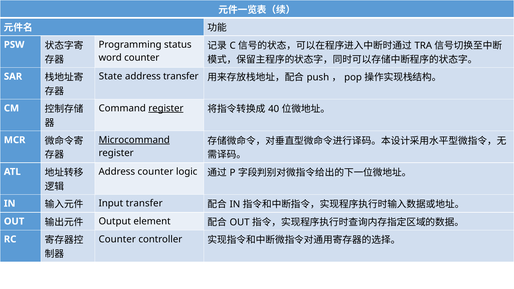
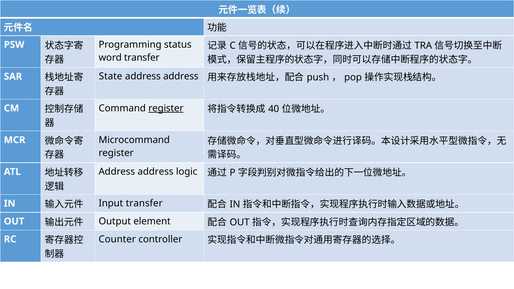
word counter: counter -> transfer (142, 58)
transfer: transfer -> address (181, 76)
Microcommand underline: present -> none (134, 140)
counter: counter -> address (156, 172)
